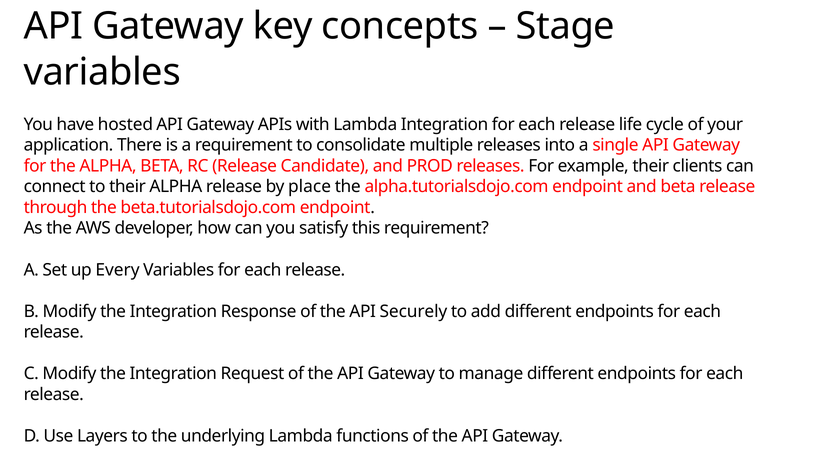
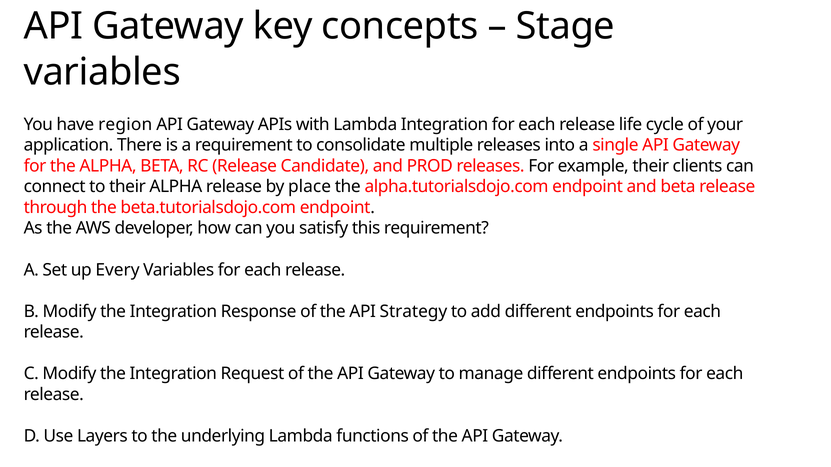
hosted: hosted -> region (125, 125)
Securely: Securely -> Strategy (413, 312)
